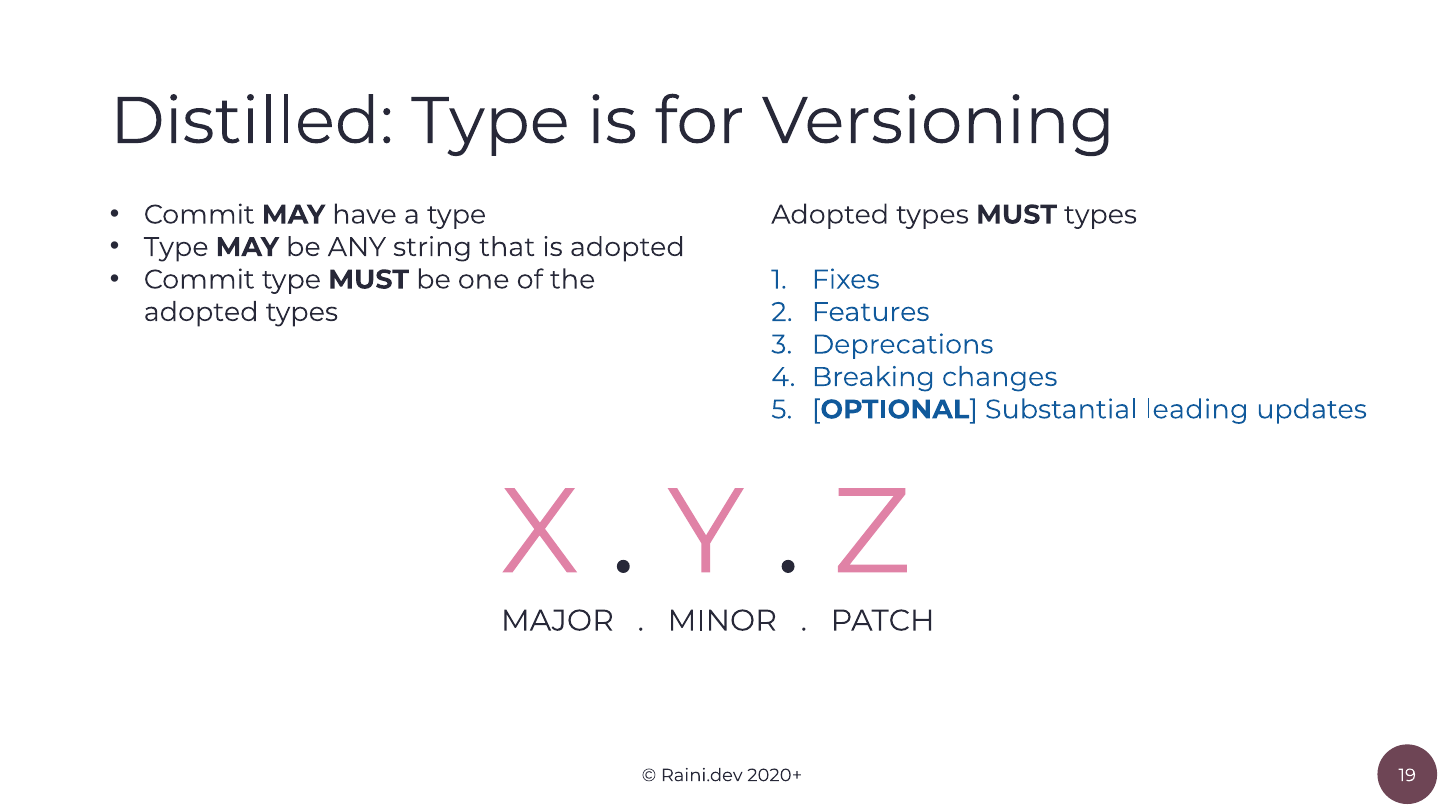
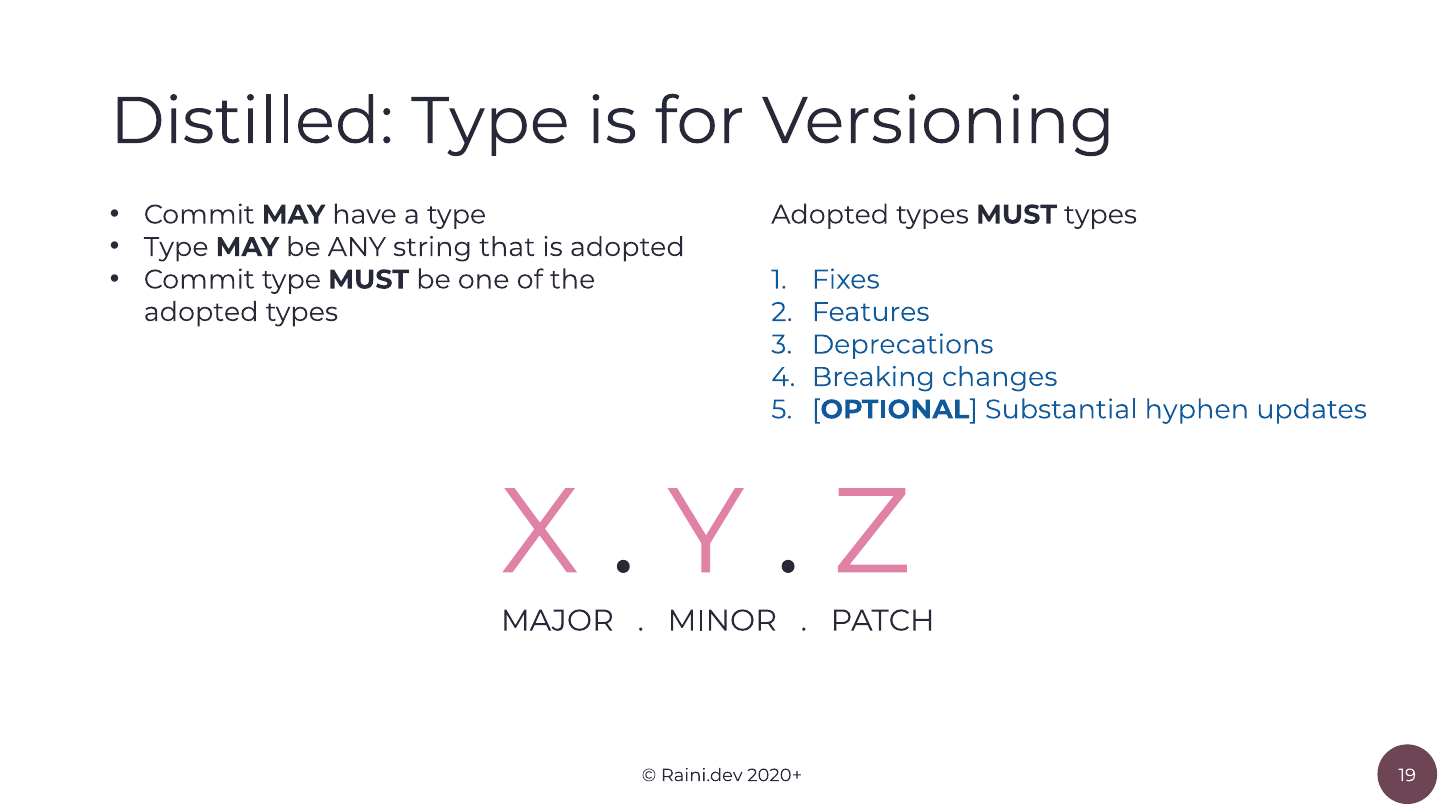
leading: leading -> hyphen (1197, 410)
